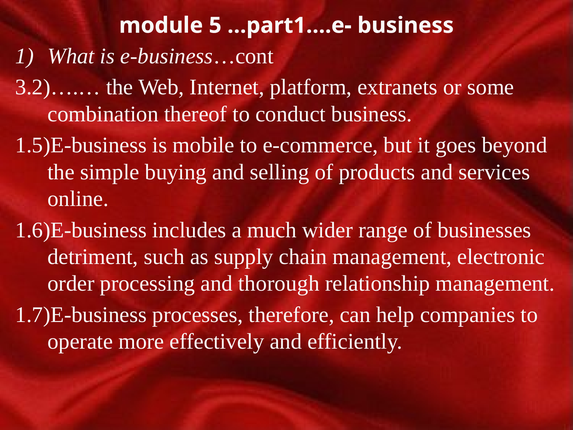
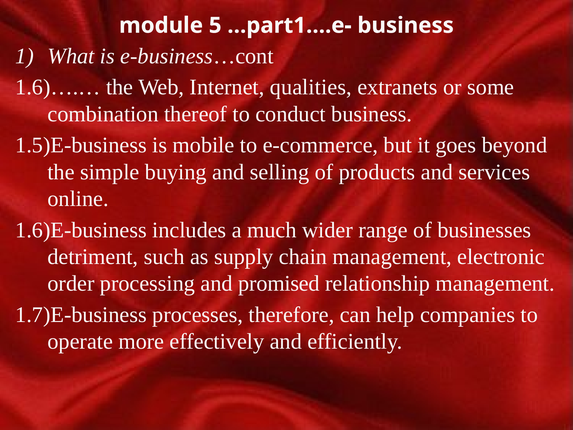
3.2)….…: 3.2)….… -> 1.6)….… (58, 87)
platform: platform -> qualities (311, 87)
thorough: thorough -> promised (279, 283)
